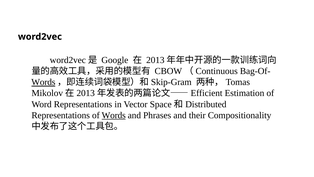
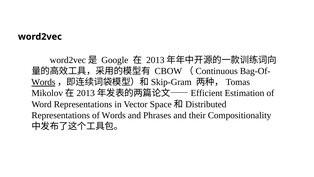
Words underline: present -> none (114, 115)
